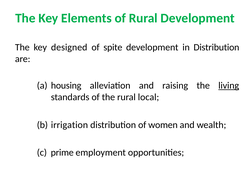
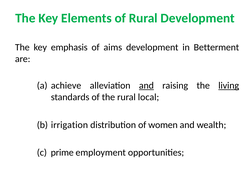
designed: designed -> emphasis (69, 47)
spite: spite -> aims (113, 47)
in Distribution: Distribution -> Betterment (216, 47)
housing: housing -> achieve (66, 86)
and underline: none -> present (146, 86)
